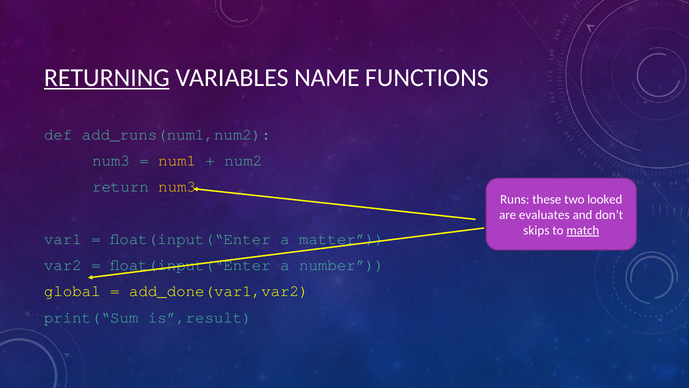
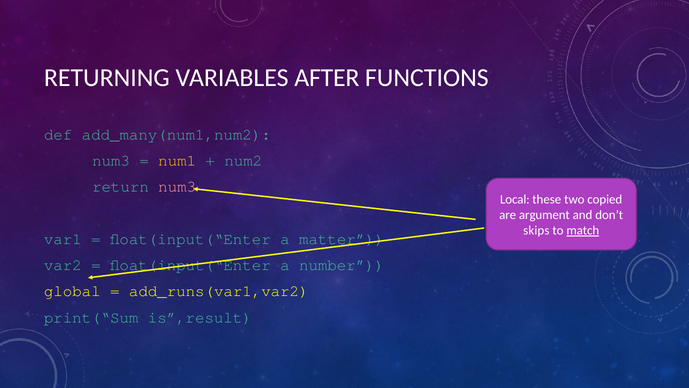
RETURNING underline: present -> none (107, 77)
NAME: NAME -> AFTER (327, 77)
add_runs(num1,num2: add_runs(num1,num2 -> add_many(num1,num2 (176, 134)
num3 colour: yellow -> pink (177, 186)
Runs: Runs -> Local (515, 199)
looked: looked -> copied (605, 199)
evaluates: evaluates -> argument (544, 215)
add_done(var1,var2: add_done(var1,var2 -> add_runs(var1,var2 (219, 291)
